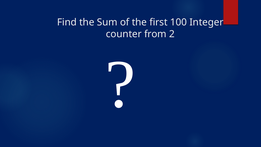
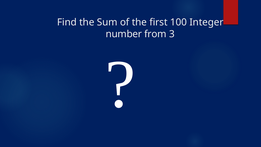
counter: counter -> number (124, 34)
2: 2 -> 3 (172, 34)
